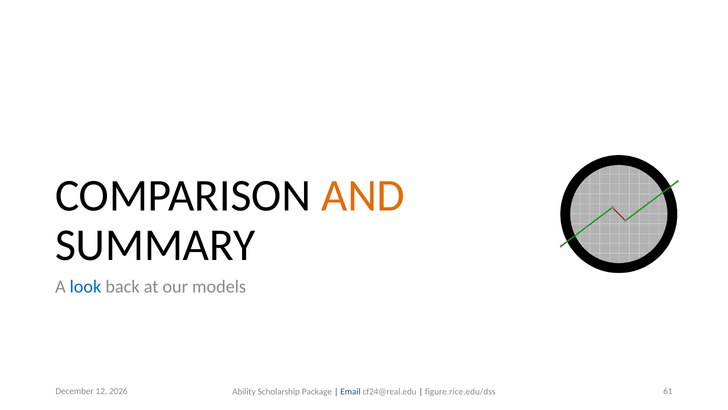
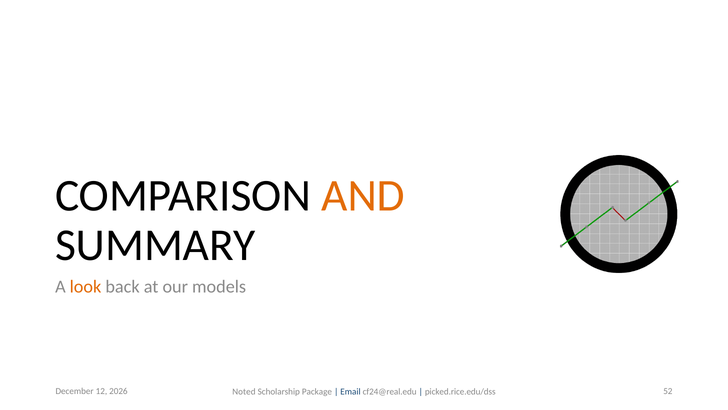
look colour: blue -> orange (85, 287)
61: 61 -> 52 (668, 391)
Ability: Ability -> Noted (244, 391)
figure.rice.edu/dss: figure.rice.edu/dss -> picked.rice.edu/dss (460, 391)
